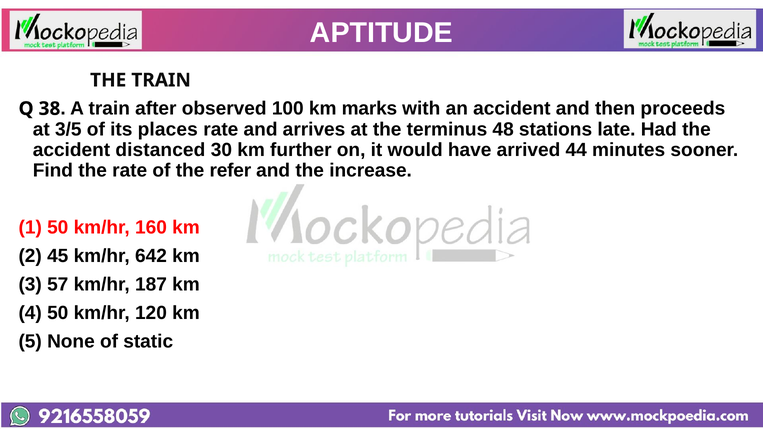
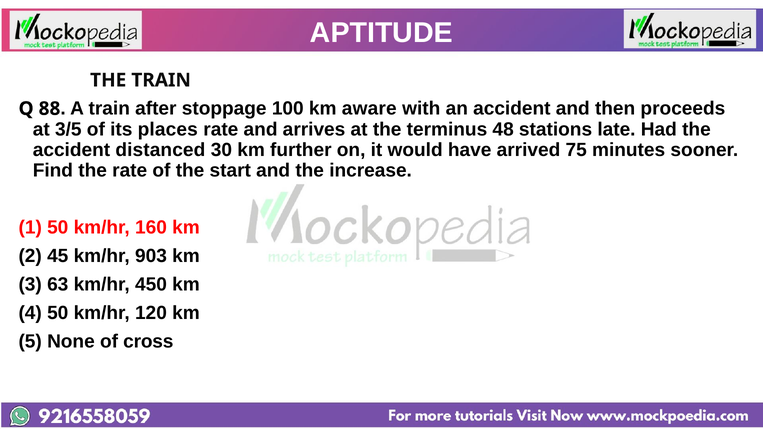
38: 38 -> 88 (49, 109)
observed: observed -> stoppage (224, 109)
marks: marks -> aware (369, 109)
44: 44 -> 75 (576, 150)
refer: refer -> start (230, 170)
642: 642 -> 903 (151, 256)
57: 57 -> 63 (58, 285)
187: 187 -> 450 (151, 285)
static: static -> cross (148, 342)
